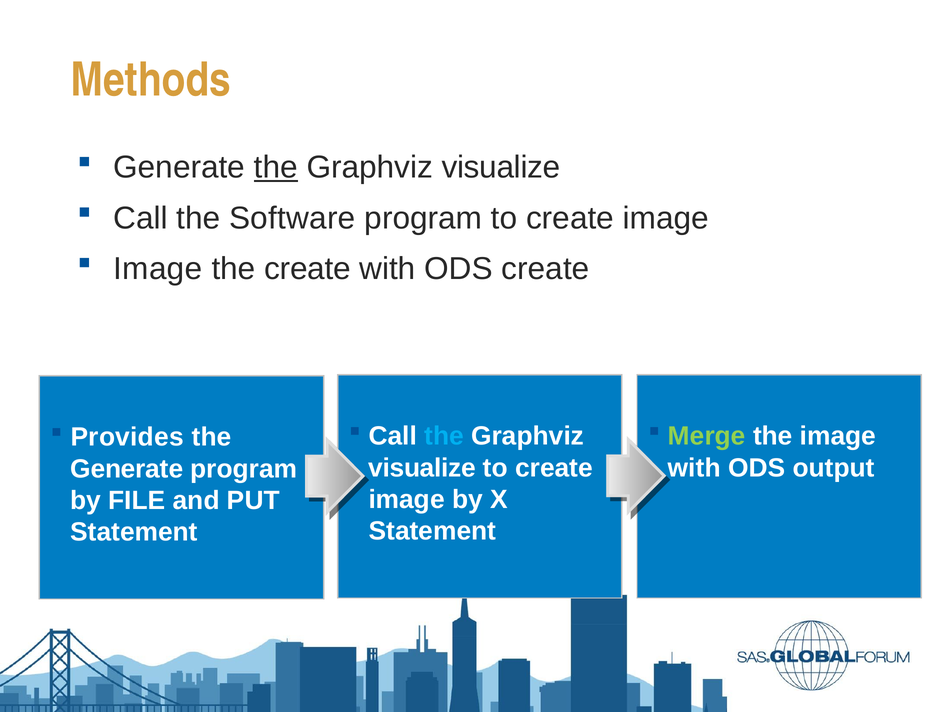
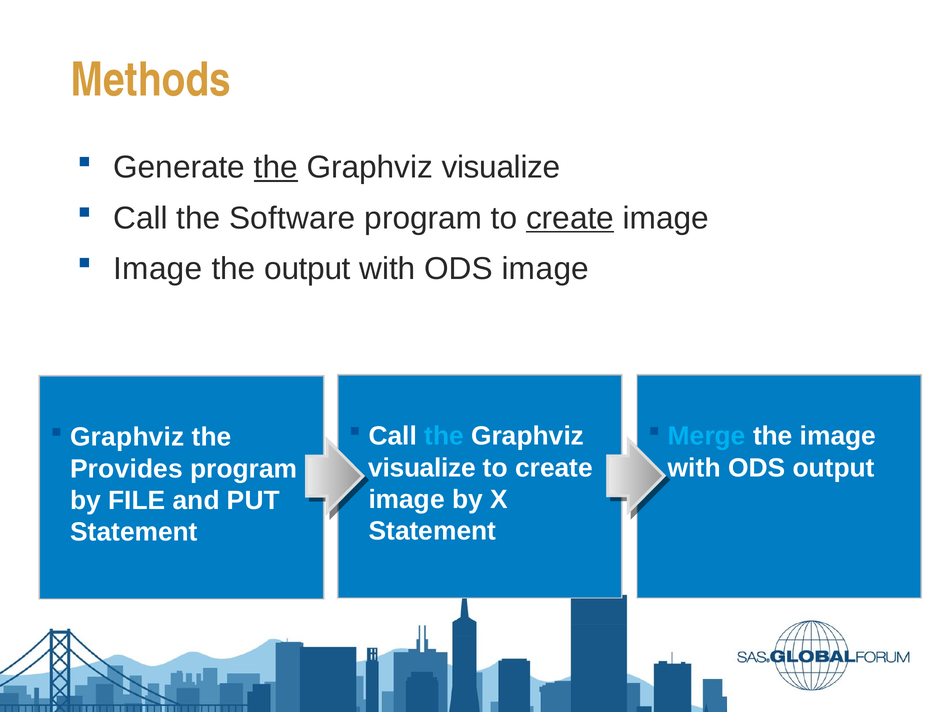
create underline: none -> present (570, 218)
the create: create -> output (308, 269)
ODS create: create -> image (545, 269)
Merge colour: light green -> light blue (707, 436)
Provides: Provides -> Graphviz (127, 437)
Generate: Generate -> Provides (127, 469)
